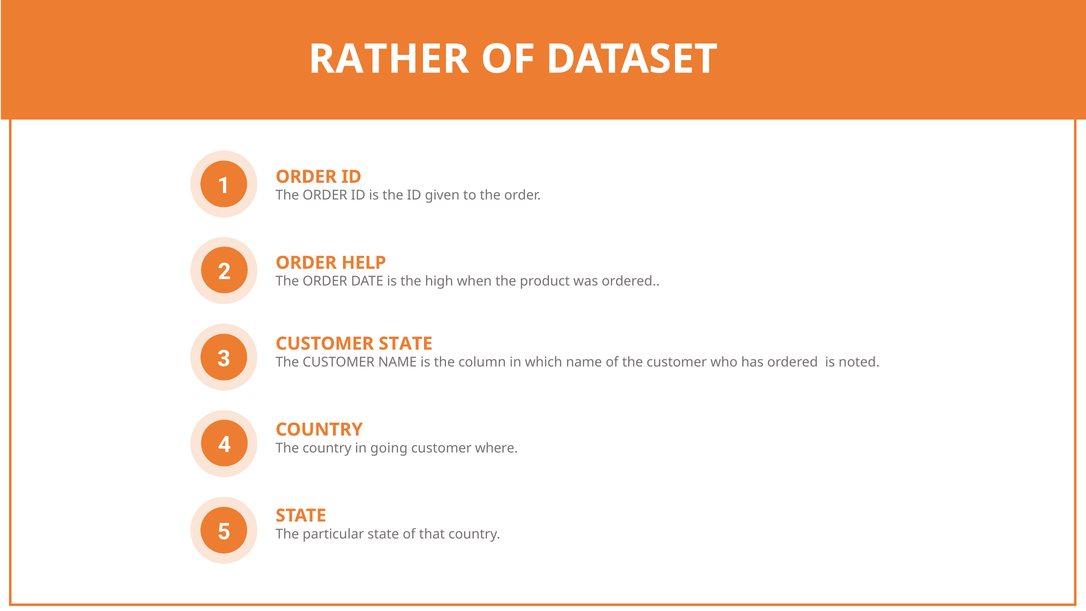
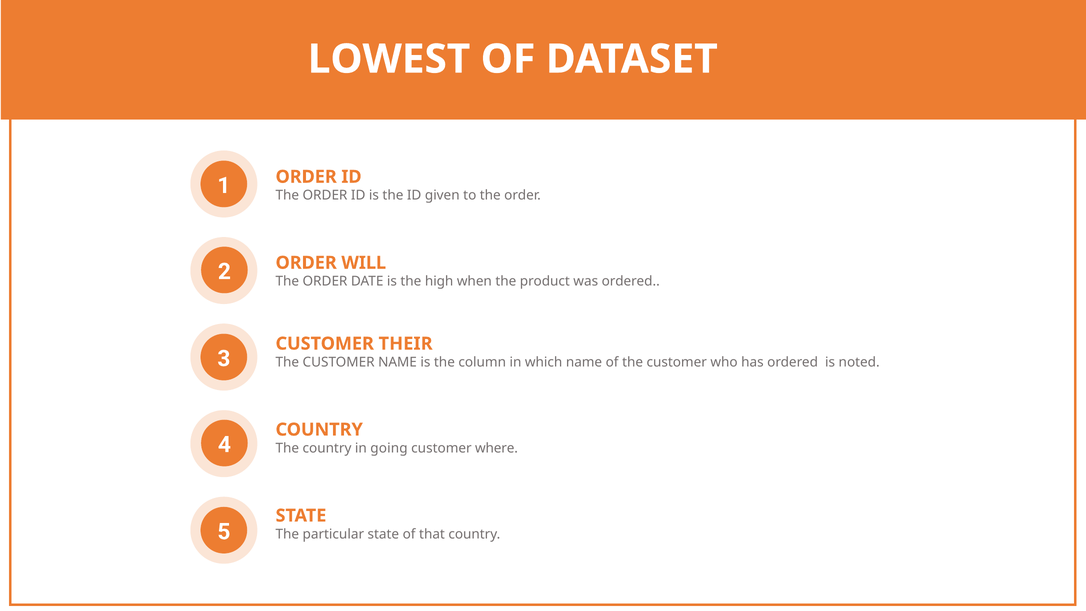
RATHER: RATHER -> LOWEST (389, 59)
HELP: HELP -> WILL (364, 263)
CUSTOMER STATE: STATE -> THEIR (406, 344)
